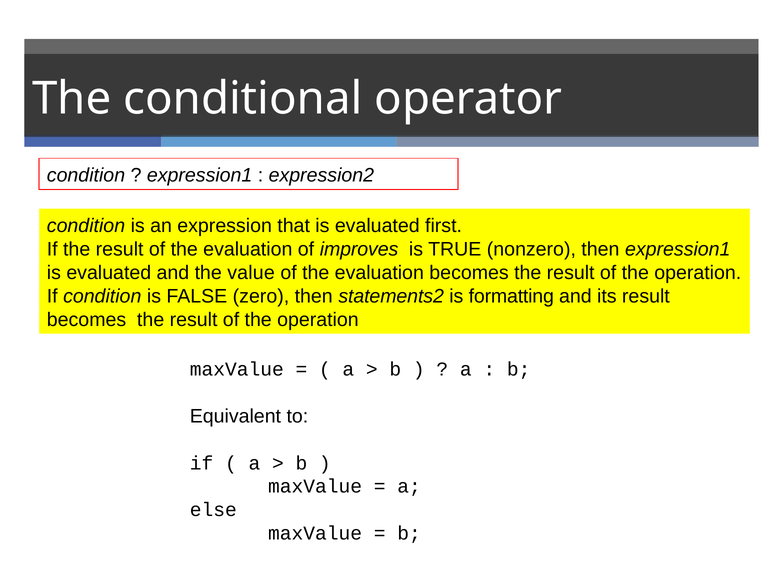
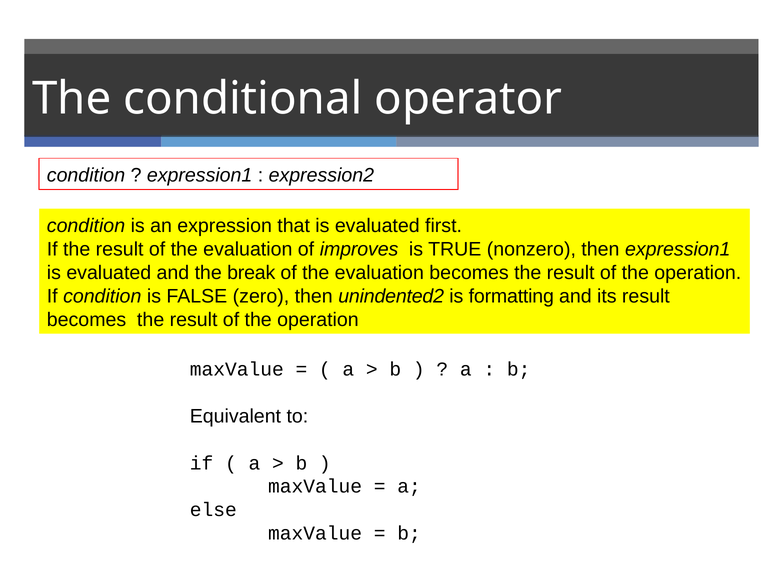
value: value -> break (251, 273)
statements2: statements2 -> unindented2 (391, 296)
